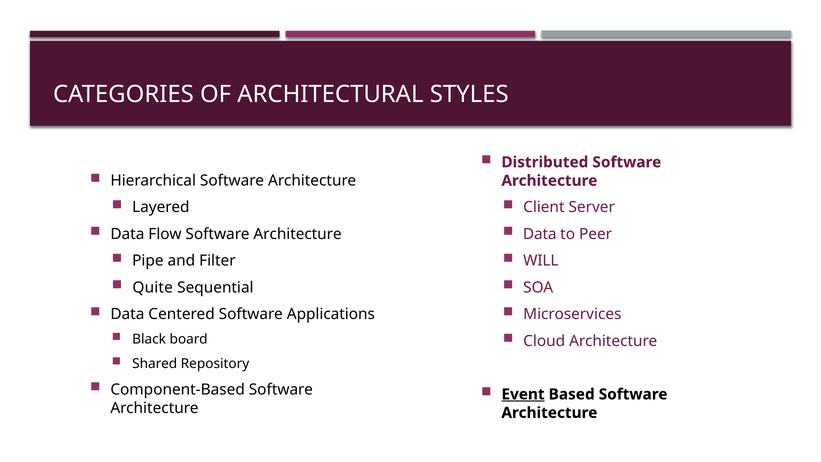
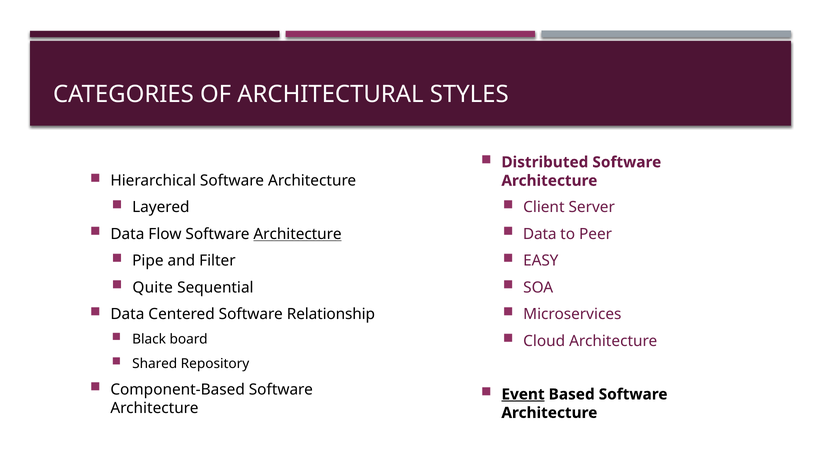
Architecture underline: none -> present (298, 234)
WILL: WILL -> EASY (541, 261)
Applications: Applications -> Relationship (331, 314)
